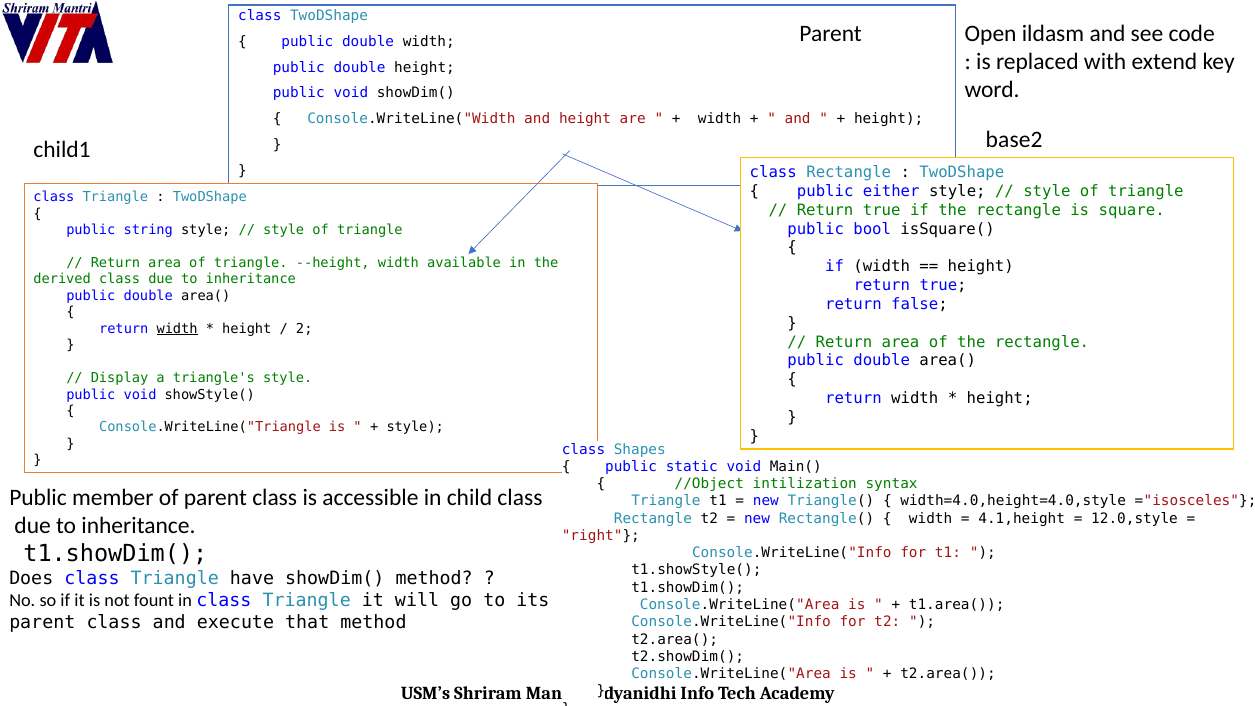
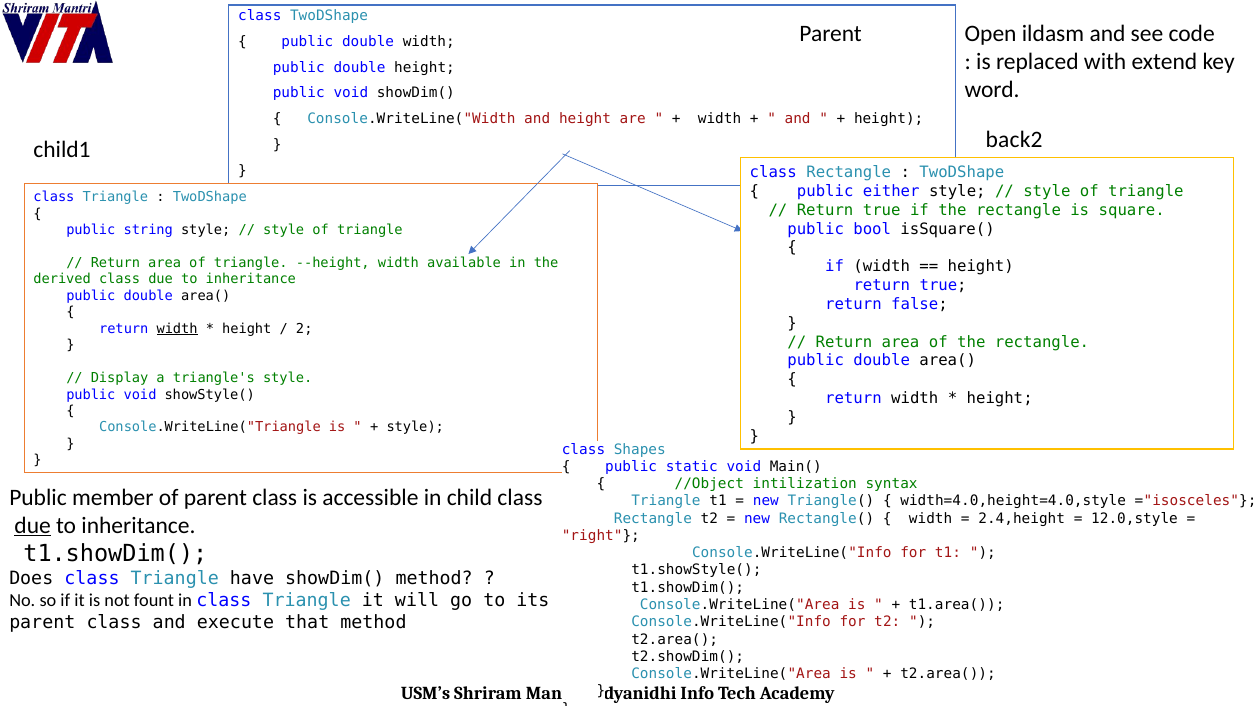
base2: base2 -> back2 (1014, 140)
4.1,height: 4.1,height -> 2.4,height (1022, 518)
due underline: none -> present (33, 526)
